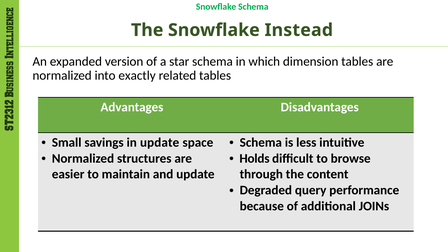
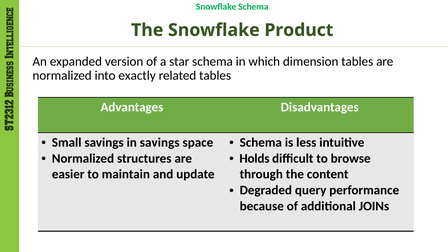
Instead: Instead -> Product (299, 30)
in update: update -> savings (160, 142)
